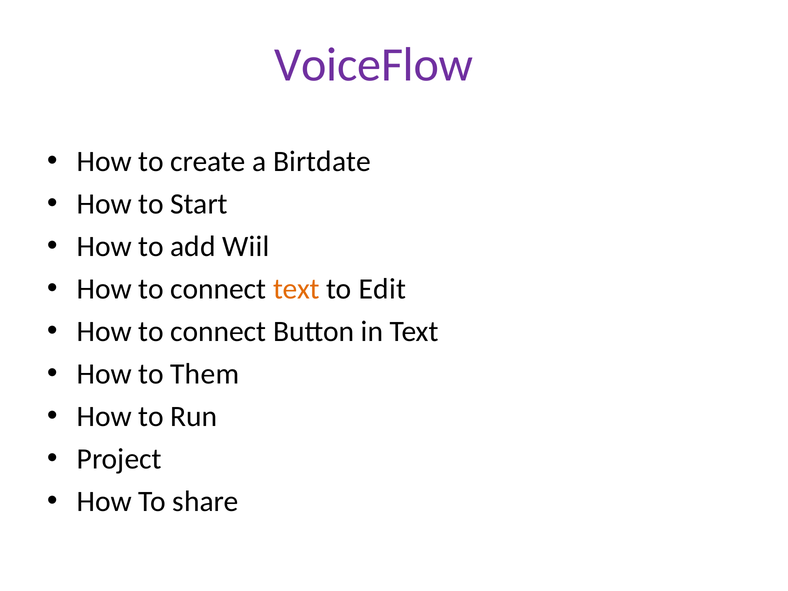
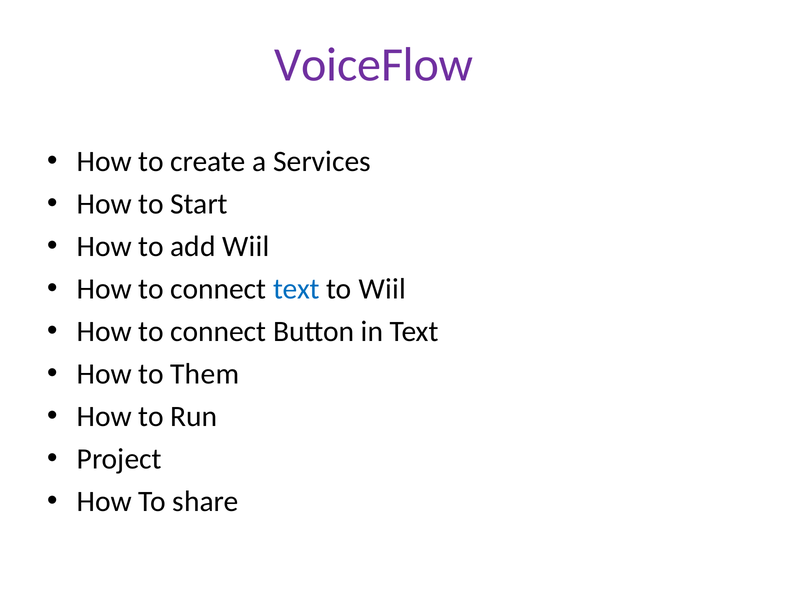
Birtdate: Birtdate -> Services (322, 162)
text colour: orange -> blue (296, 289)
to Edit: Edit -> Wiil (382, 289)
